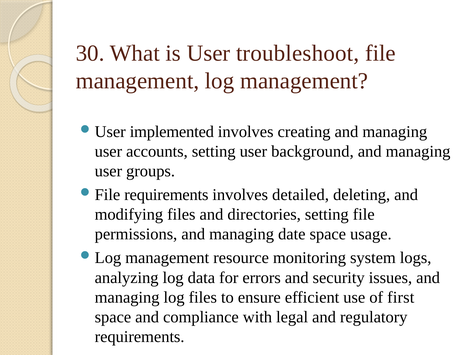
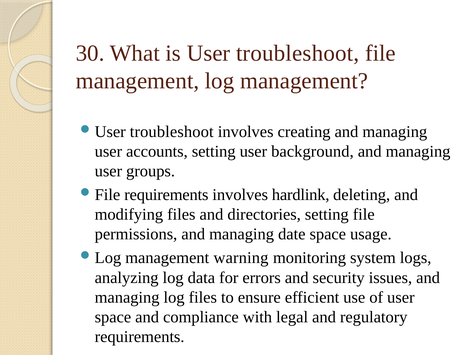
implemented: implemented -> troubleshoot (172, 132)
detailed: detailed -> hardlink (301, 195)
resource: resource -> warning (241, 258)
of first: first -> user (401, 298)
